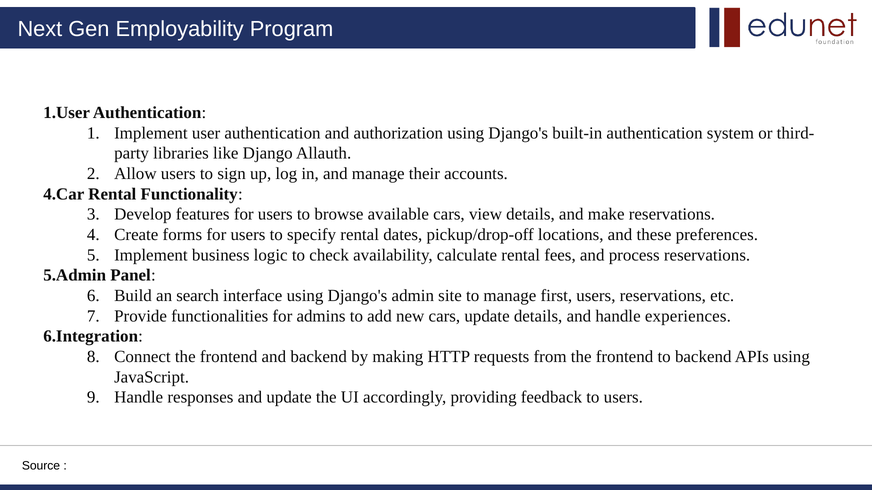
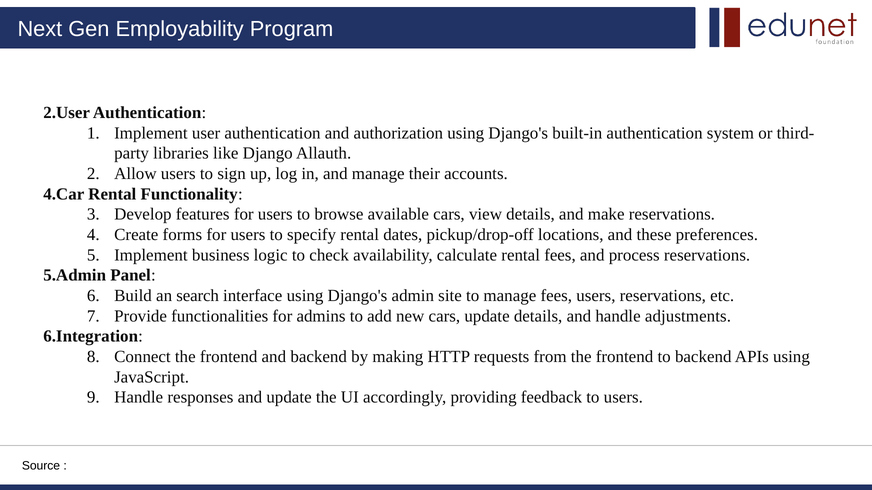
1.User: 1.User -> 2.User (67, 113)
manage first: first -> fees (556, 296)
experiences: experiences -> adjustments (688, 316)
